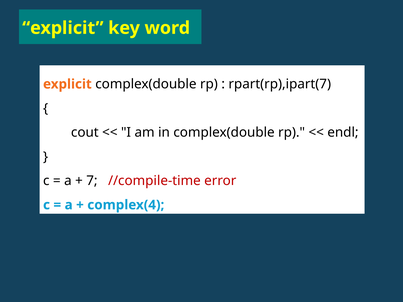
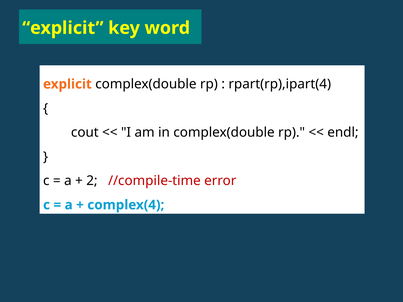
rpart(rp),ipart(7: rpart(rp),ipart(7 -> rpart(rp),ipart(4 (280, 84)
7: 7 -> 2 (92, 181)
